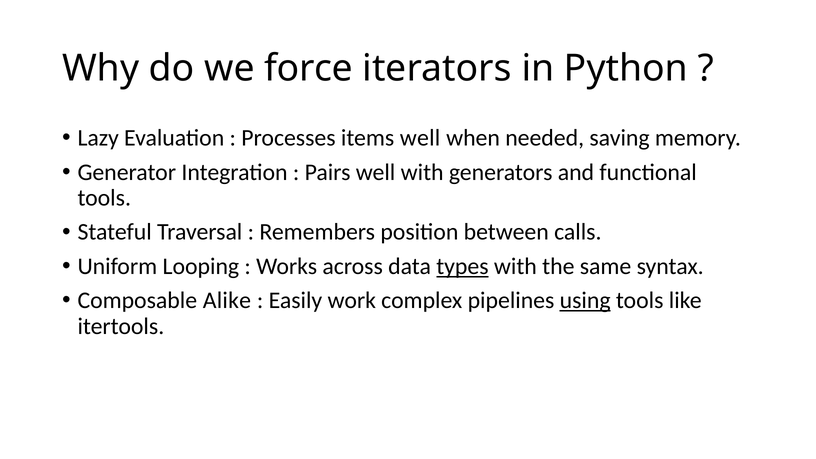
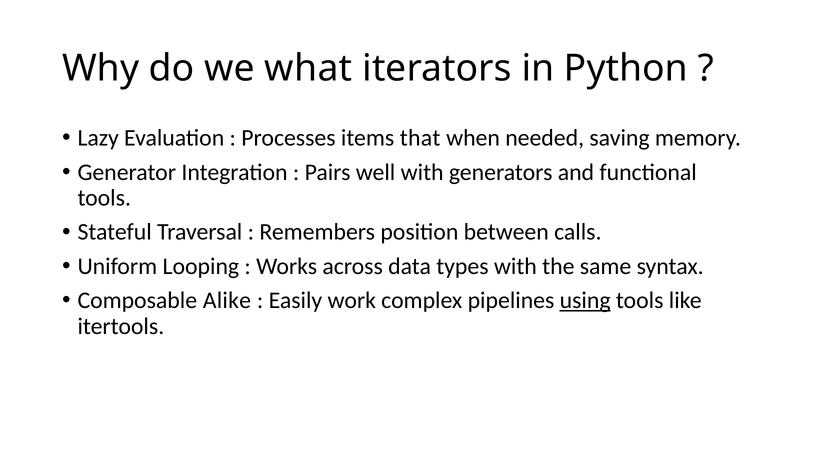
force: force -> what (308, 69)
items well: well -> that (420, 138)
types underline: present -> none (462, 266)
